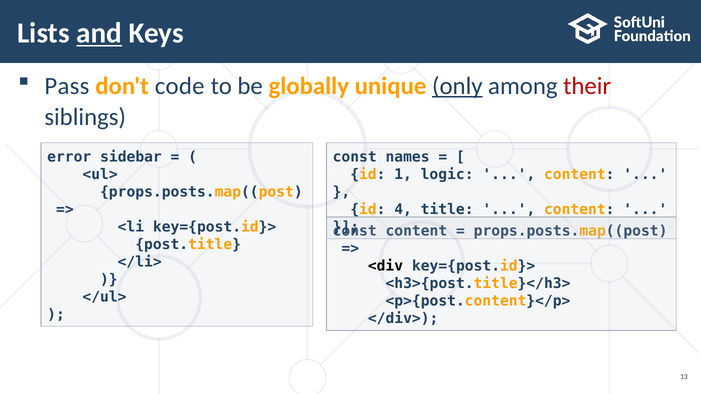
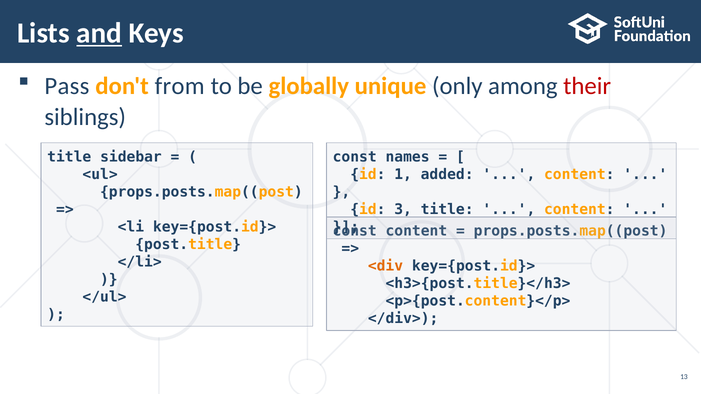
code: code -> from (180, 86)
only underline: present -> none (457, 86)
error: error -> title (69, 157)
logic: logic -> added (447, 174)
4: 4 -> 3 (403, 210)
<div colour: black -> orange (385, 266)
